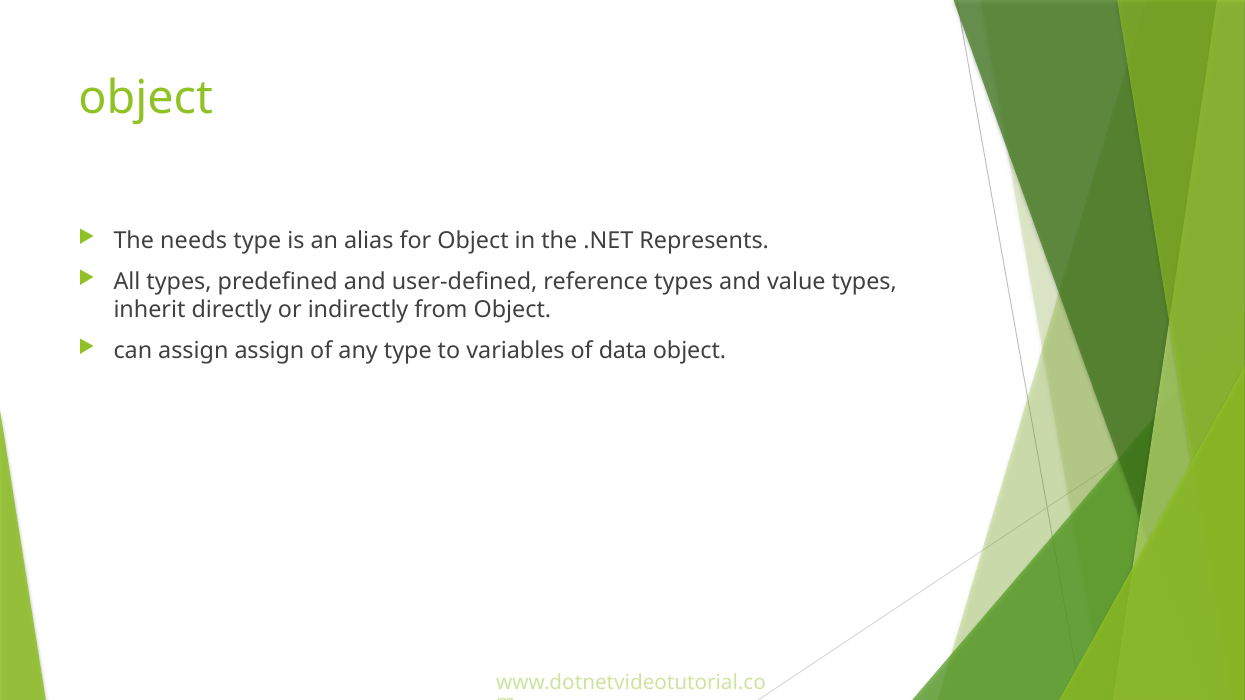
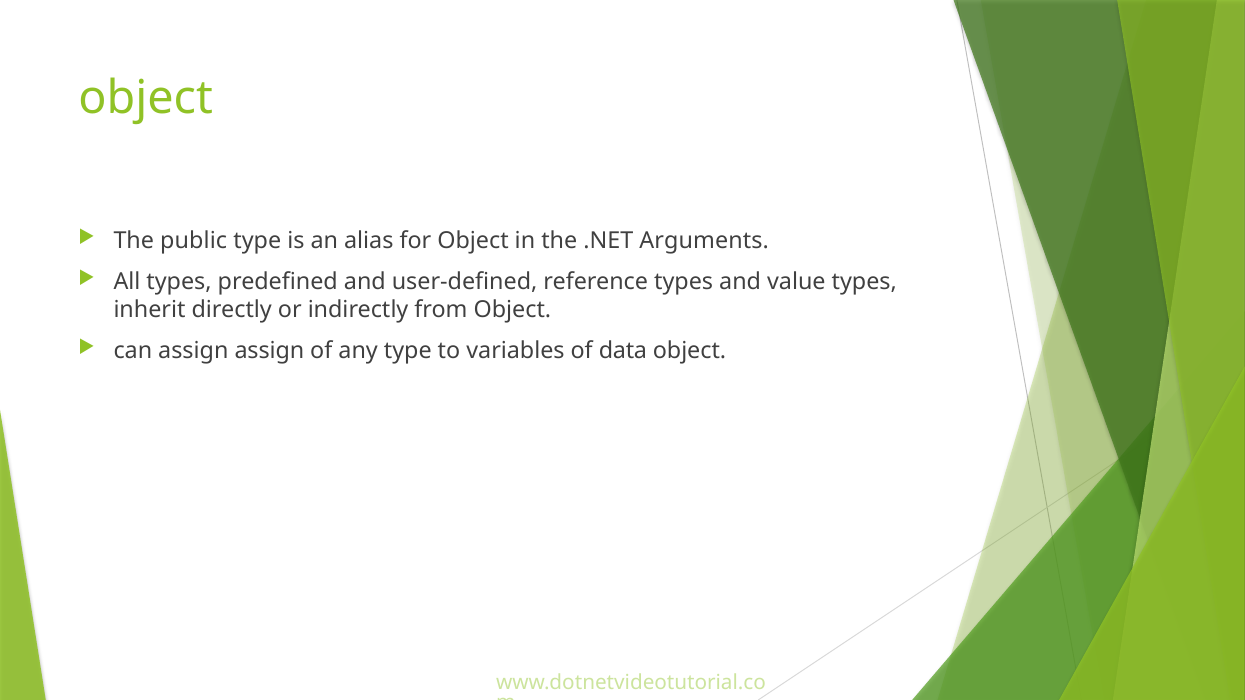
needs: needs -> public (194, 241)
Represents: Represents -> Arguments (704, 241)
